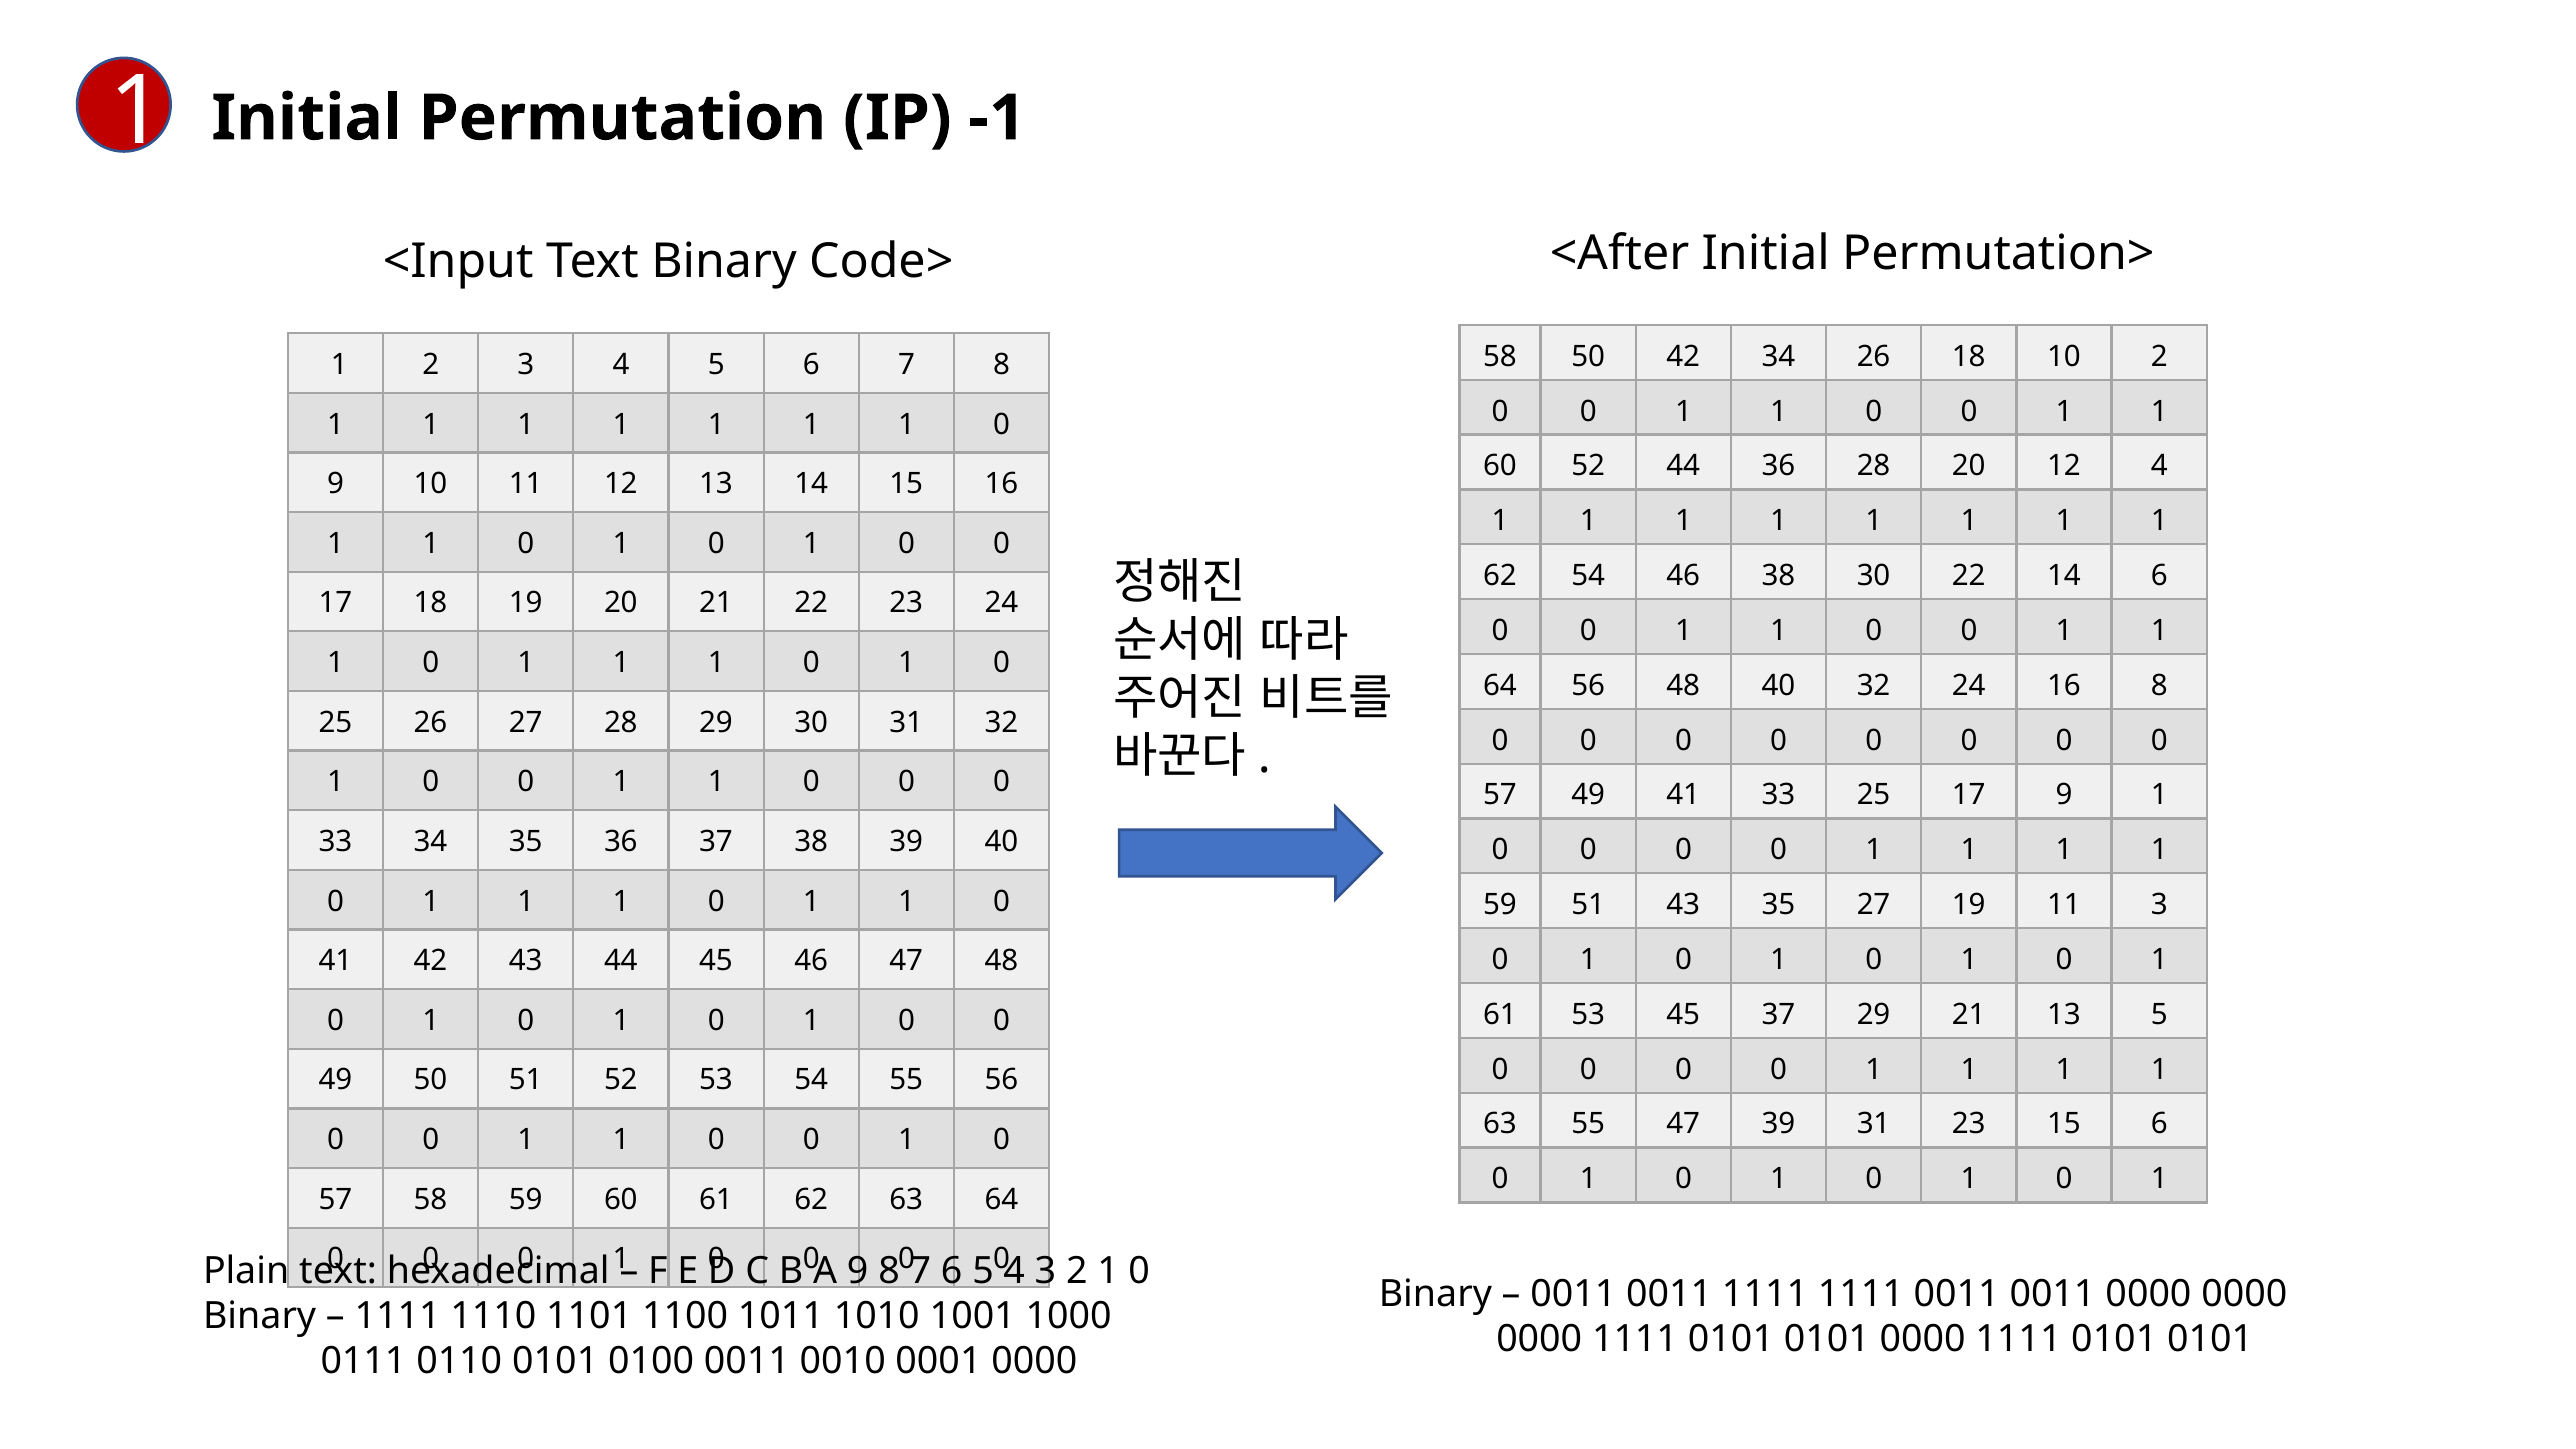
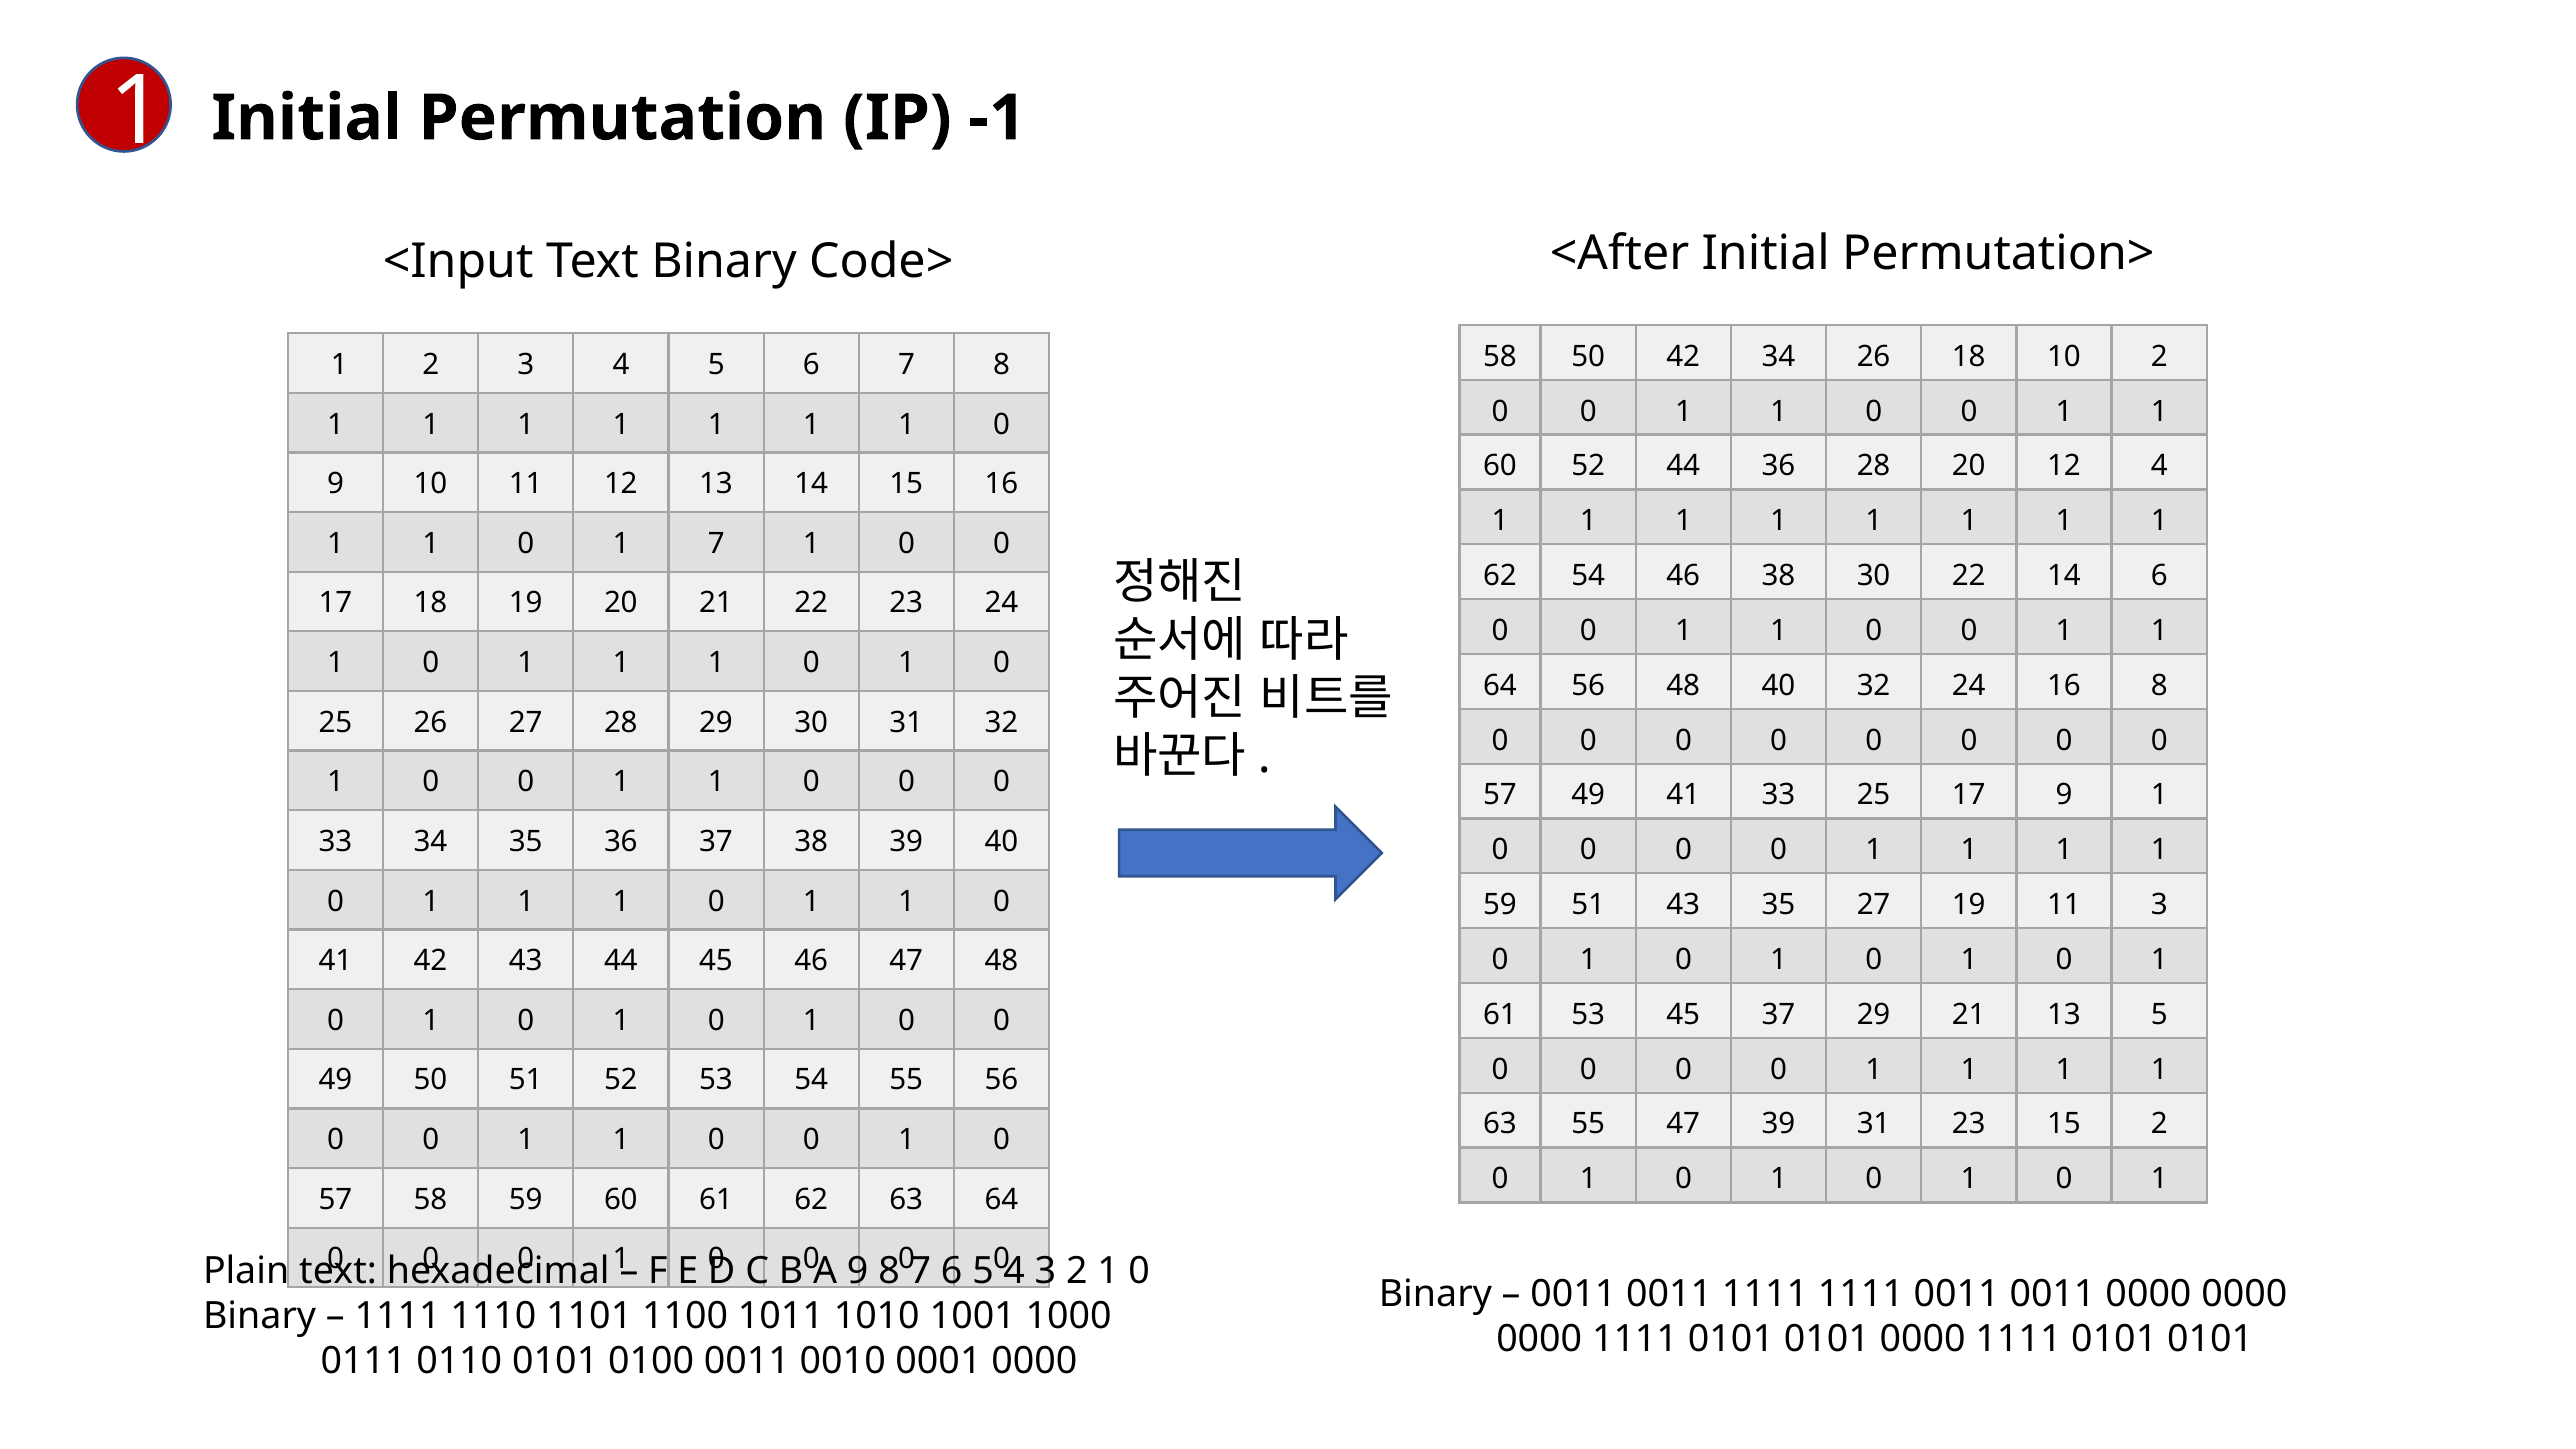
0: 0 -> 7 (716, 544)
15 6: 6 -> 2 (2159, 1124)
